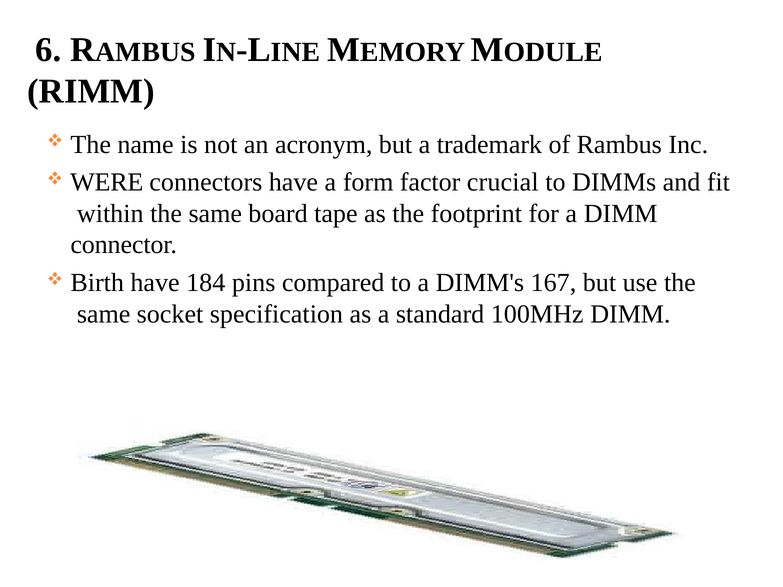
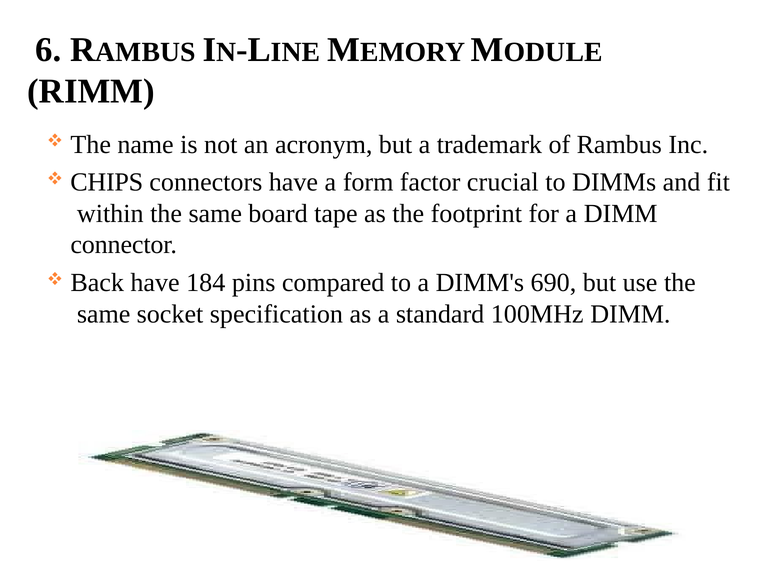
WERE: WERE -> CHIPS (107, 182)
Birth: Birth -> Back (97, 283)
167: 167 -> 690 (553, 283)
